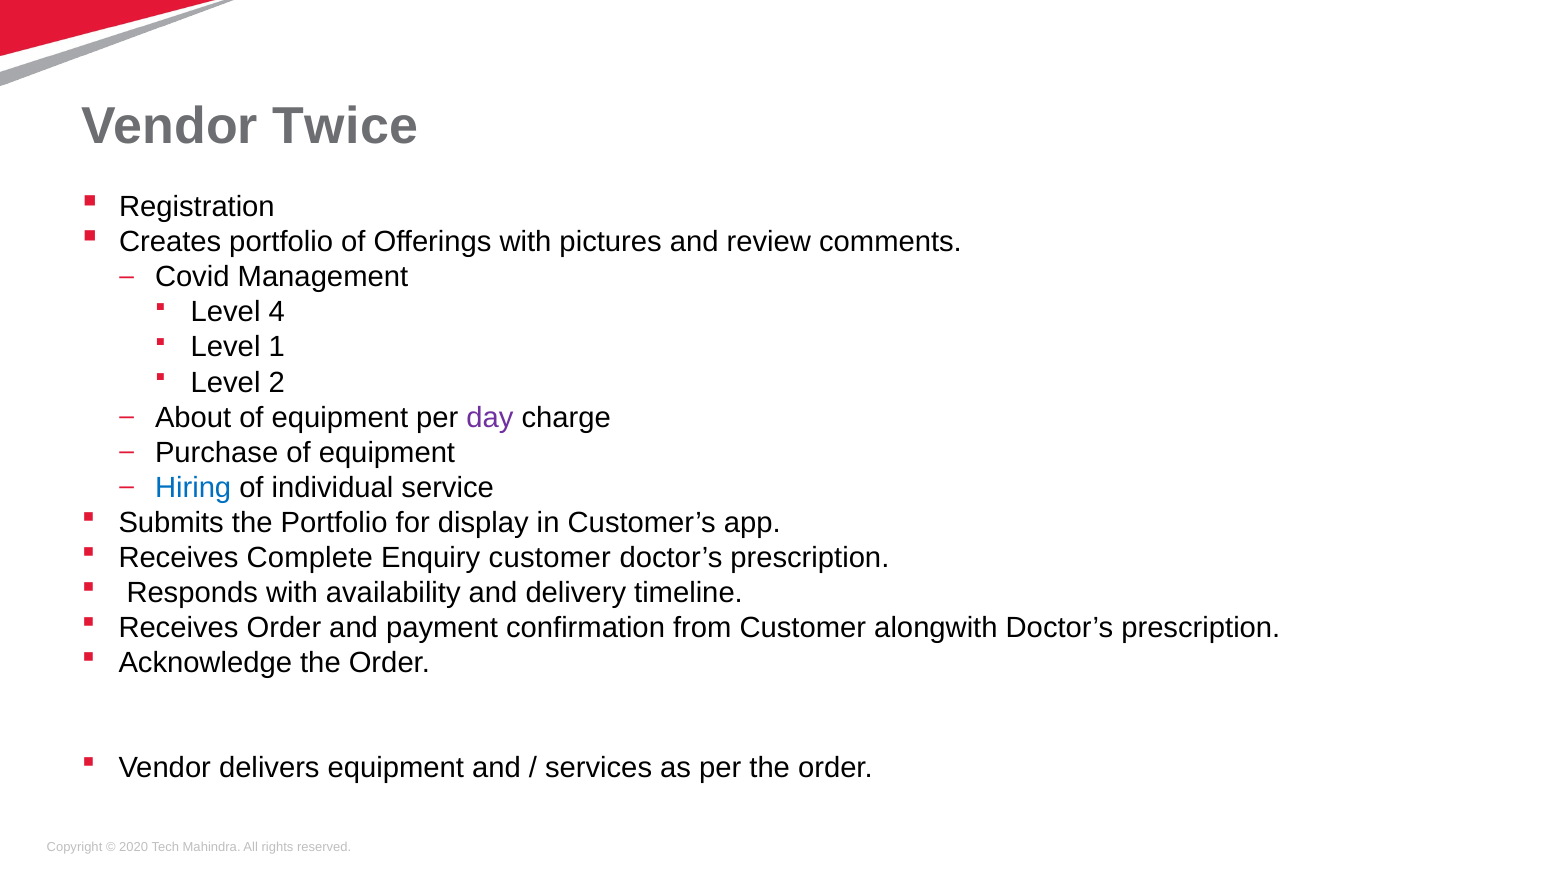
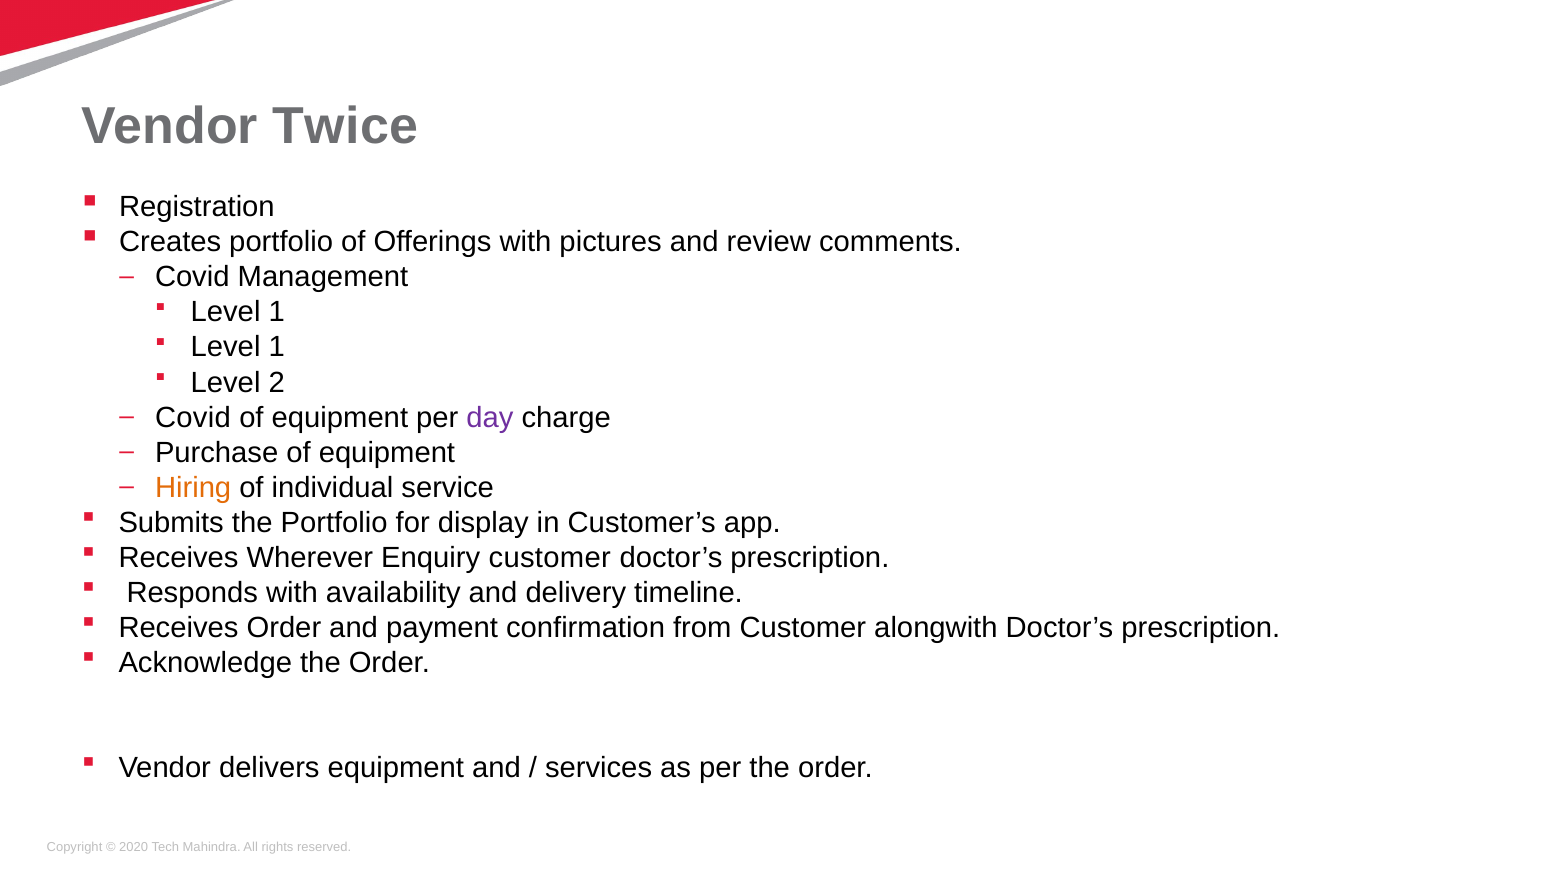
4: 4 -> 1 (277, 312)
About: About -> Covid (193, 418)
Hiring colour: blue -> orange (193, 488)
Complete: Complete -> Wherever (310, 558)
